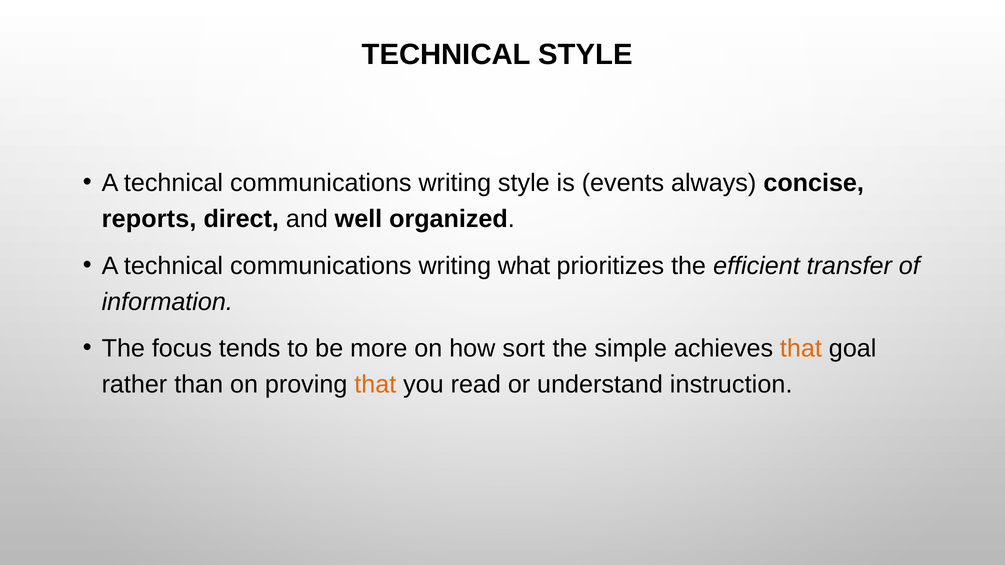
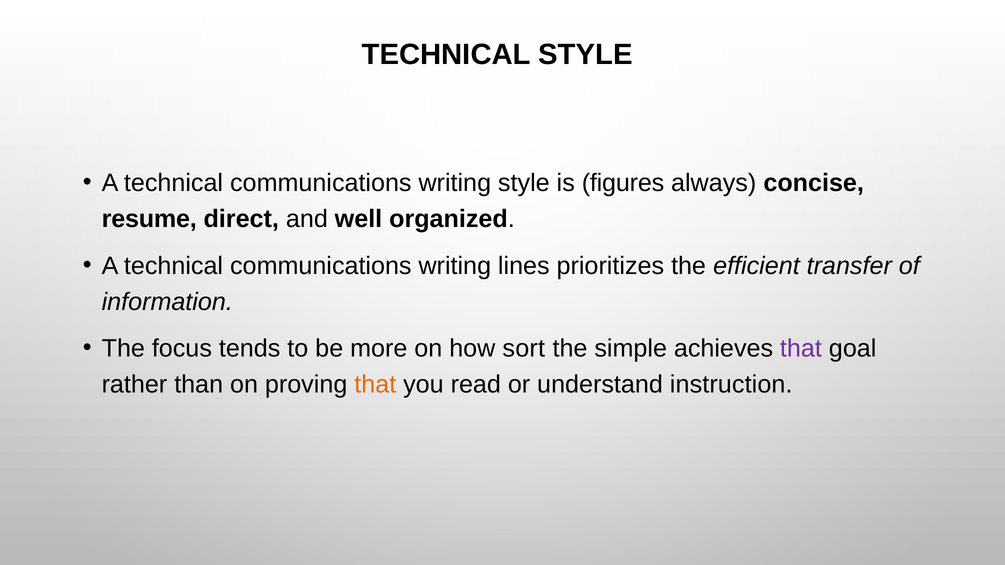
events: events -> figures (623, 183)
reports: reports -> resume (149, 219)
what: what -> lines (524, 266)
that colour: orange -> purple (801, 349)
